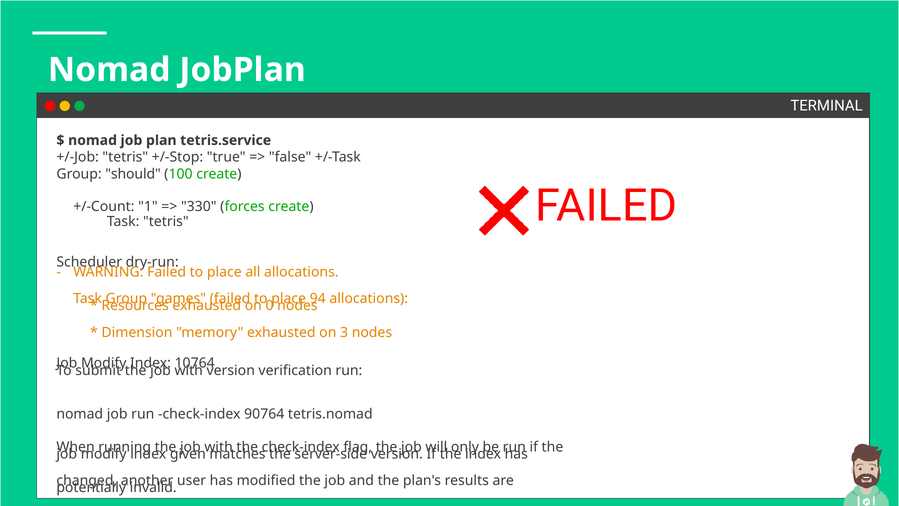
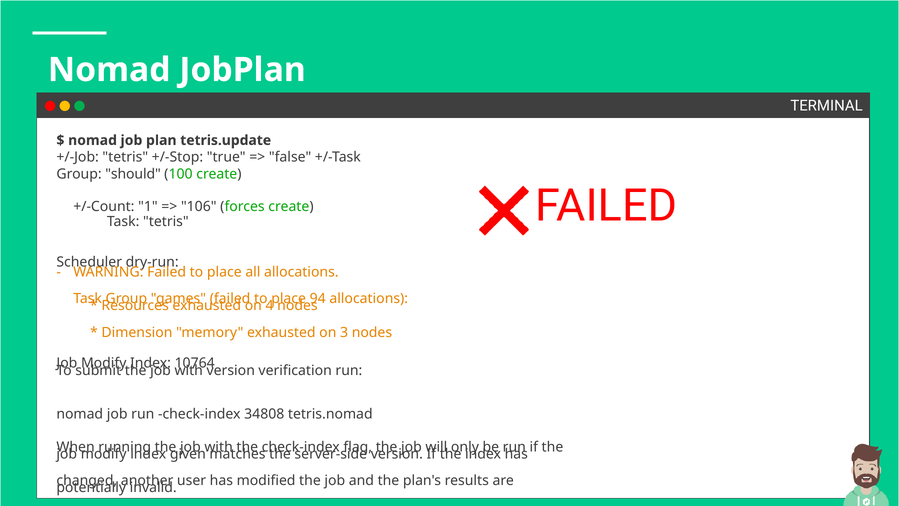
tetris.service: tetris.service -> tetris.update (226, 140)
330: 330 -> 106 (199, 207)
0: 0 -> 4 (270, 306)
90764: 90764 -> 34808 (264, 414)
